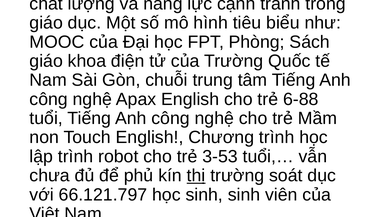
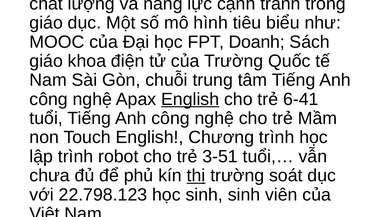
Phòng: Phòng -> Doanh (257, 42)
English underline: none -> present (190, 99)
6-88: 6-88 -> 6-41 (301, 99)
3-53: 3-53 -> 3-51 (220, 157)
66.121.797: 66.121.797 -> 22.798.123 (103, 195)
